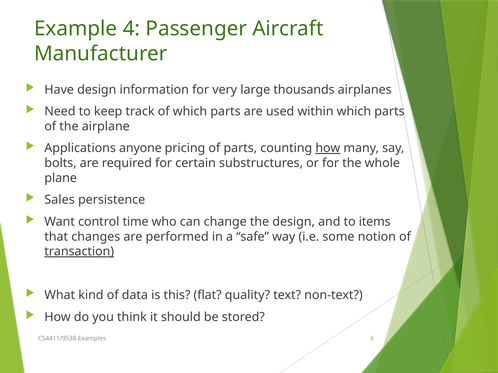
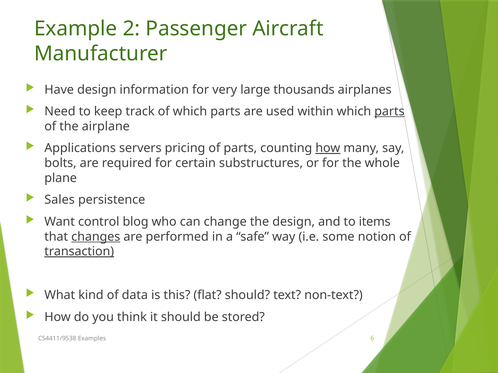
4: 4 -> 2 (131, 29)
parts underline: none -> present (389, 112)
anyone: anyone -> servers (140, 148)
time: time -> blog (136, 222)
changes underline: none -> present (96, 237)
flat quality: quality -> should (247, 296)
